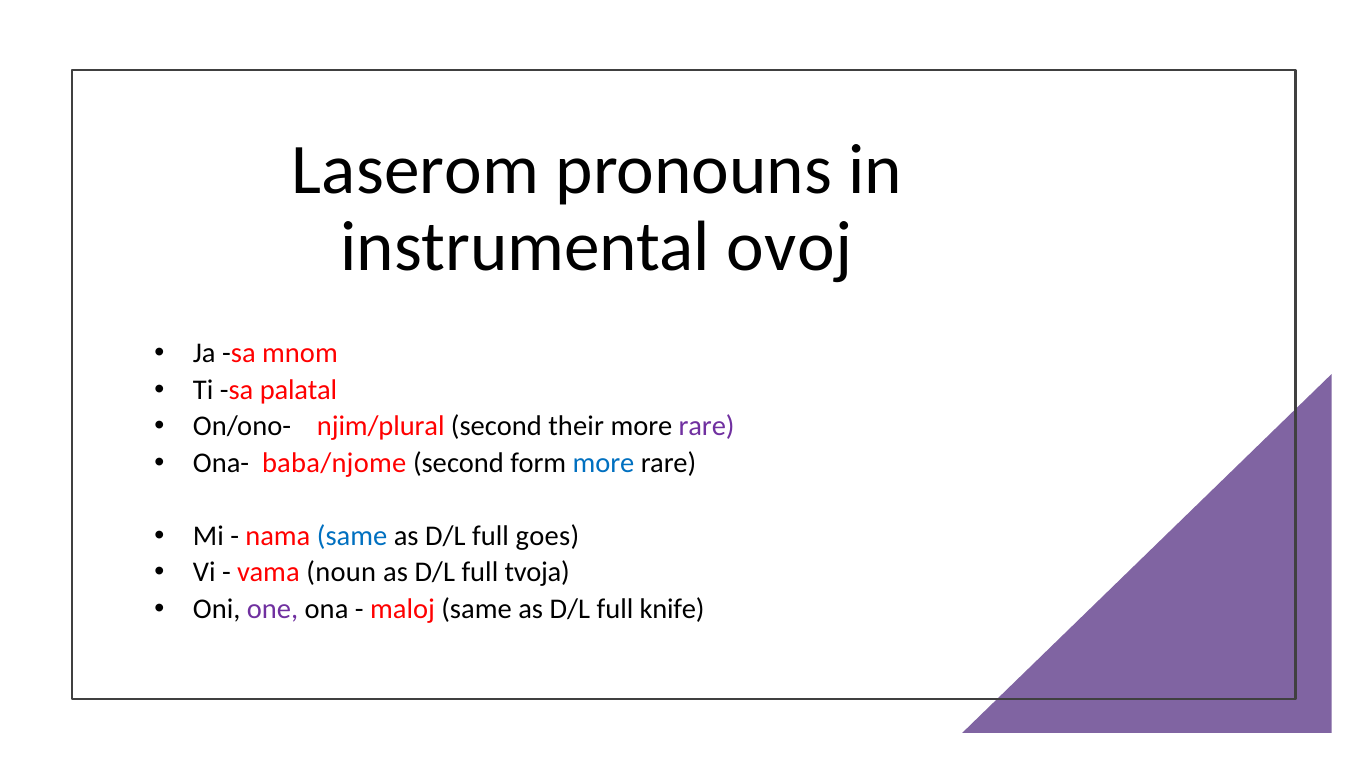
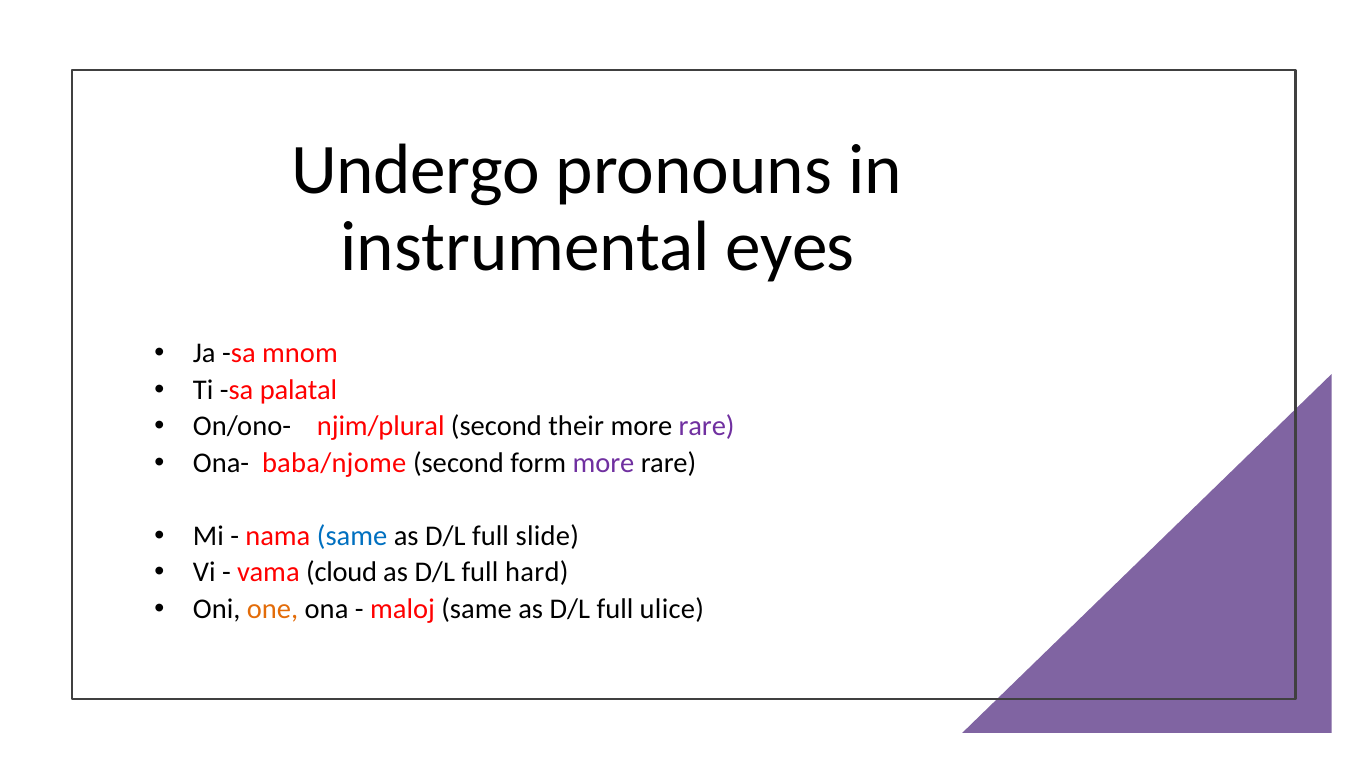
Laserom: Laserom -> Undergo (416, 170)
ovoj: ovoj -> eyes (790, 247)
more colour: blue -> purple (604, 463)
goes: goes -> slide (547, 536)
noun: noun -> cloud (342, 573)
tvoja: tvoja -> hard (537, 573)
one colour: purple -> orange (273, 609)
knife: knife -> ulice (672, 609)
